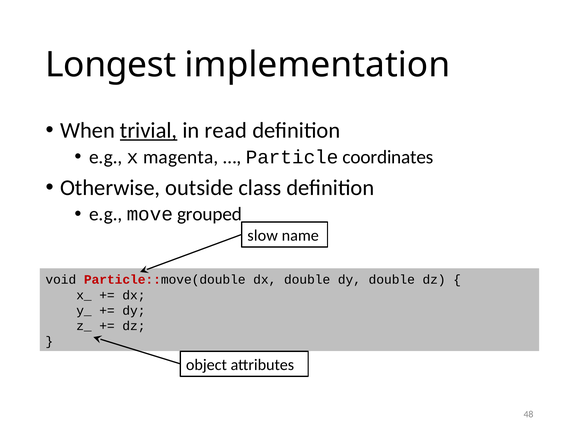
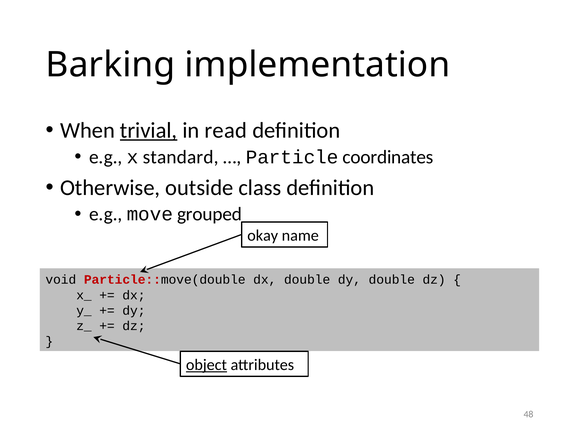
Longest: Longest -> Barking (110, 65)
magenta: magenta -> standard (181, 157)
slow: slow -> okay (263, 236)
object underline: none -> present (206, 365)
